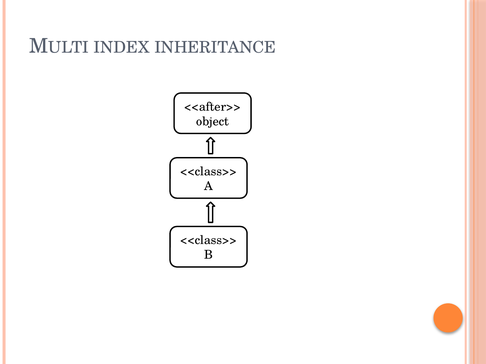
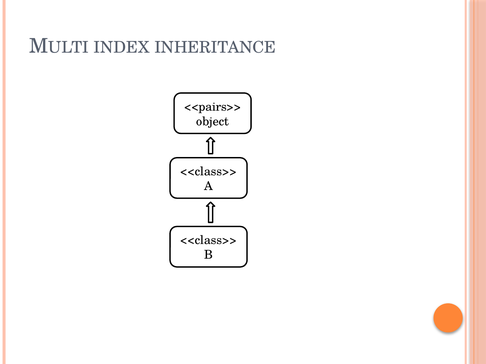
<<after>>: <<after>> -> <<pairs>> (213, 107)
